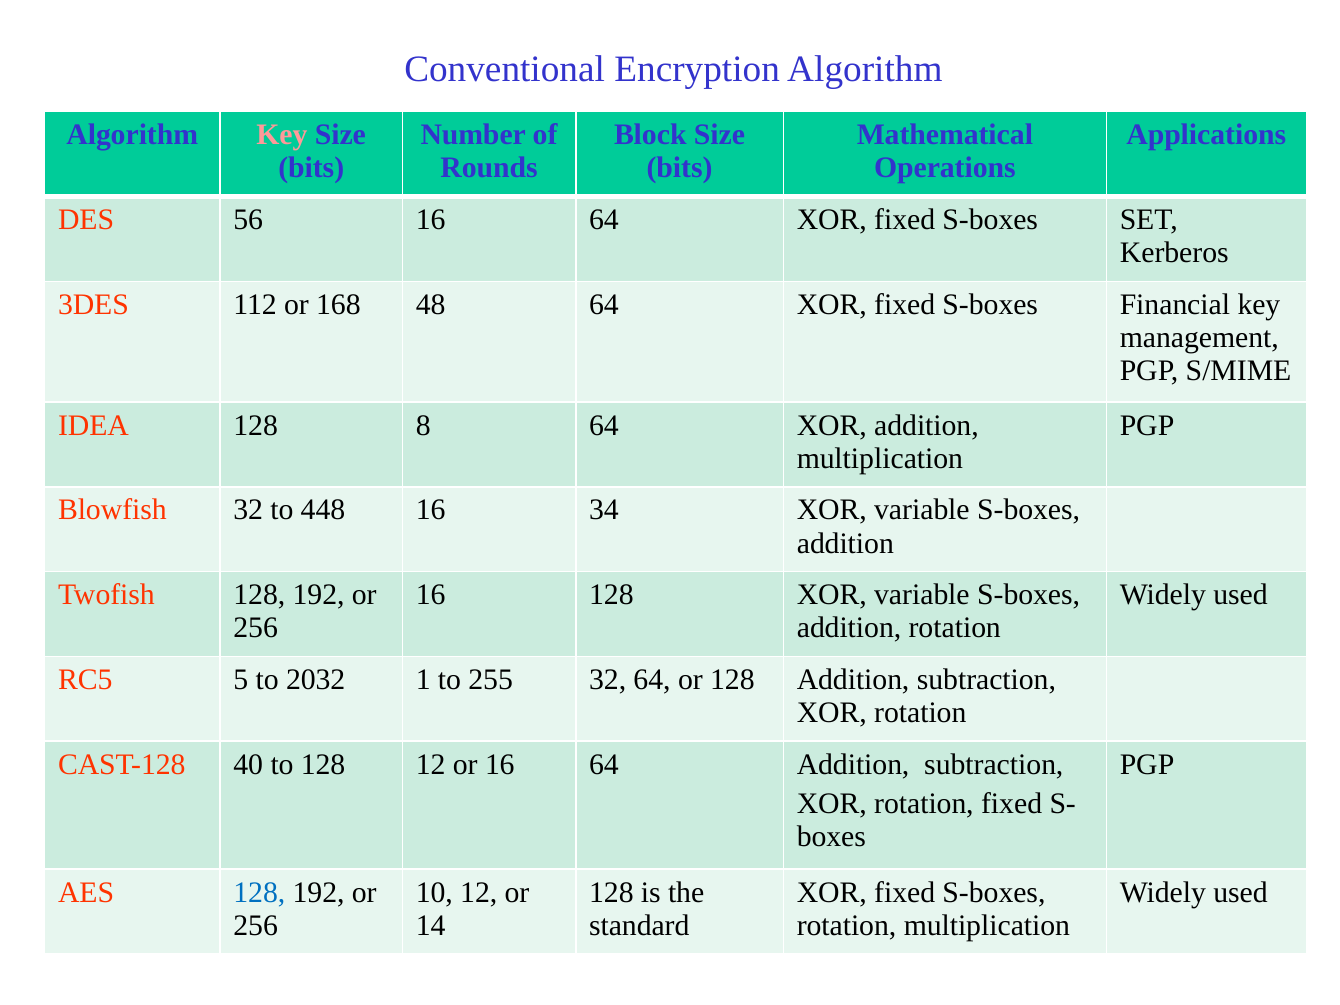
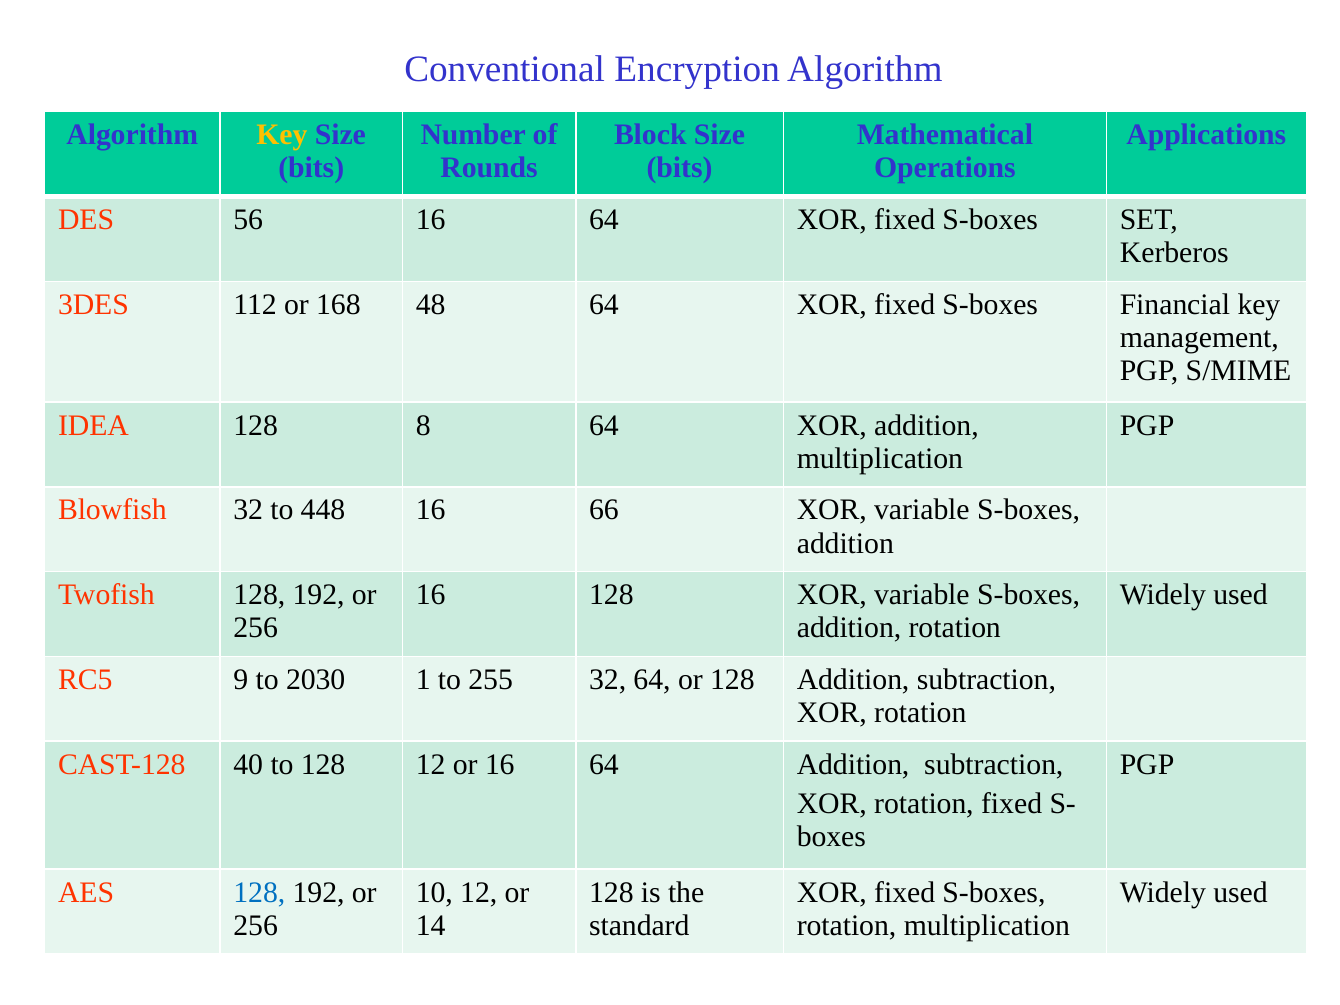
Key colour: pink -> yellow (282, 135)
34: 34 -> 66 (604, 510)
5: 5 -> 9 (241, 680)
2032: 2032 -> 2030 (316, 680)
